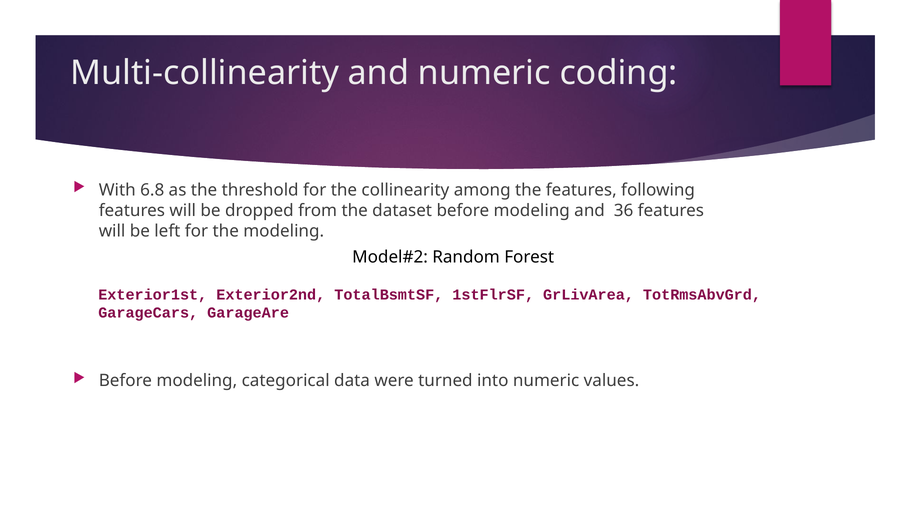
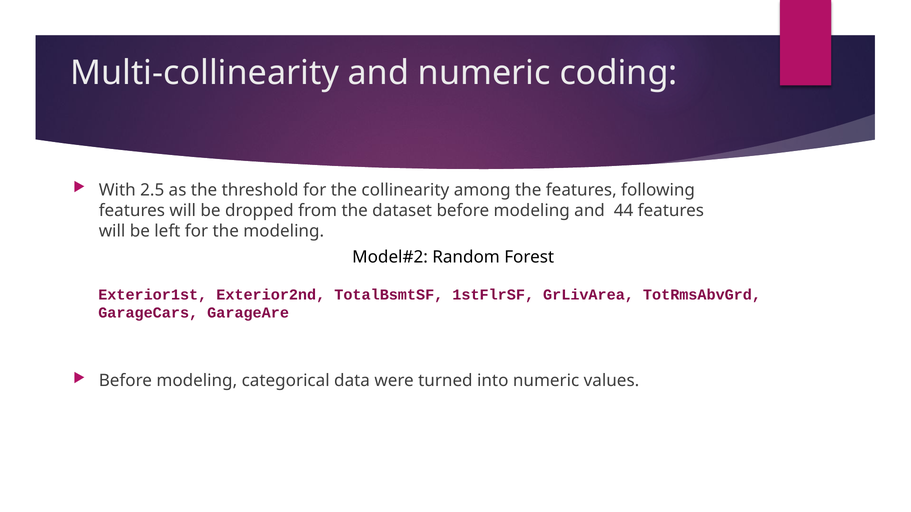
6.8: 6.8 -> 2.5 (152, 190)
36: 36 -> 44 (624, 211)
